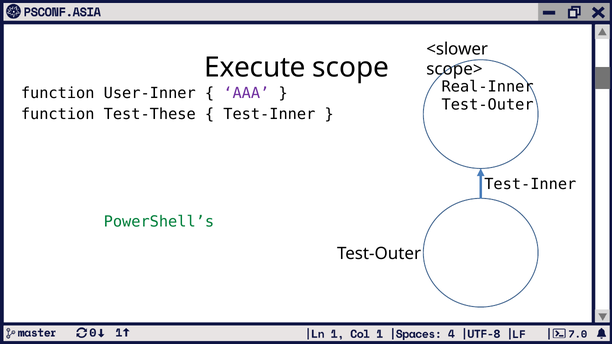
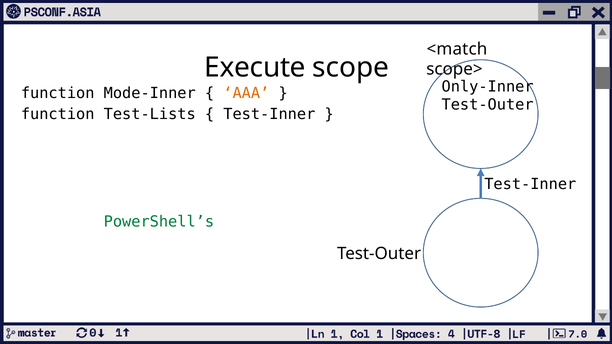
<slower: <slower -> <match (457, 49)
Real-Inner: Real-Inner -> Only-Inner (488, 87)
User-Inner: User-Inner -> Mode-Inner (150, 93)
AAA colour: purple -> orange (246, 93)
Test-These: Test-These -> Test-Lists (150, 115)
